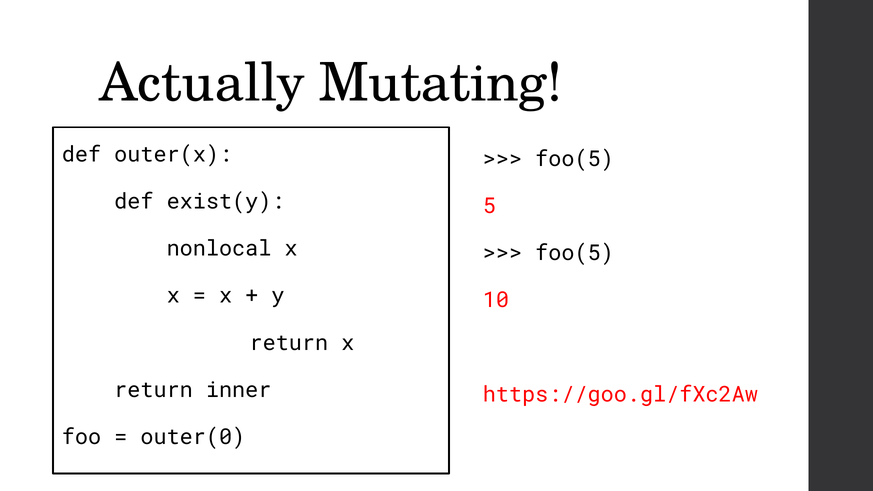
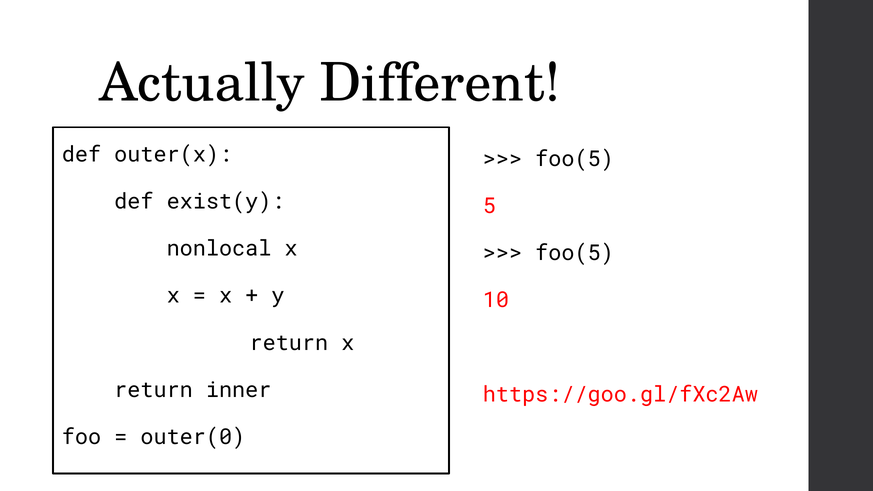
Mutating: Mutating -> Different (440, 83)
